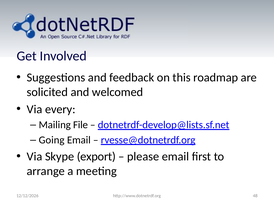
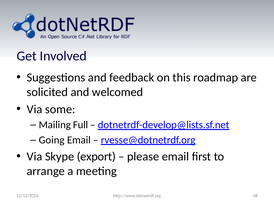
every: every -> some (60, 109)
File: File -> Full (80, 125)
